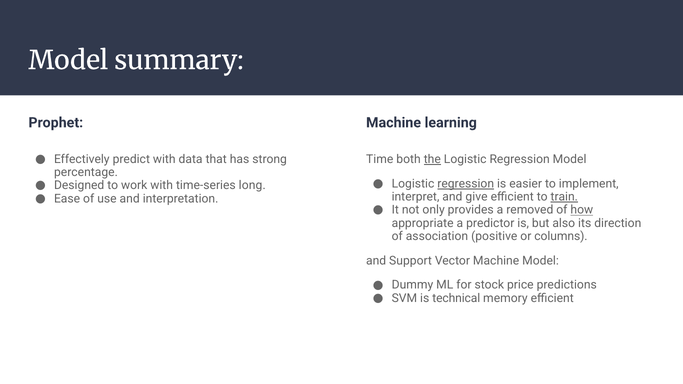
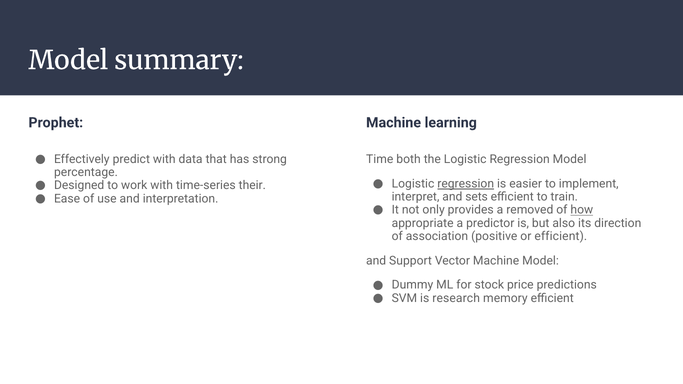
the underline: present -> none (432, 159)
long: long -> their (252, 186)
give: give -> sets (477, 197)
train underline: present -> none (564, 197)
or columns: columns -> efficient (561, 236)
technical: technical -> research (456, 298)
